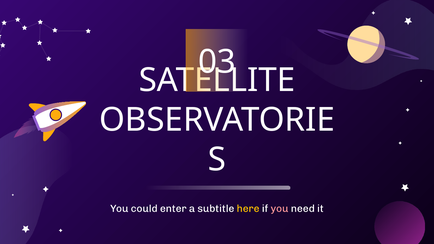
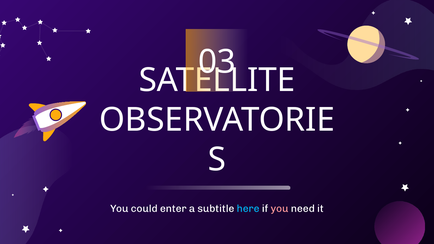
here colour: yellow -> light blue (248, 209)
